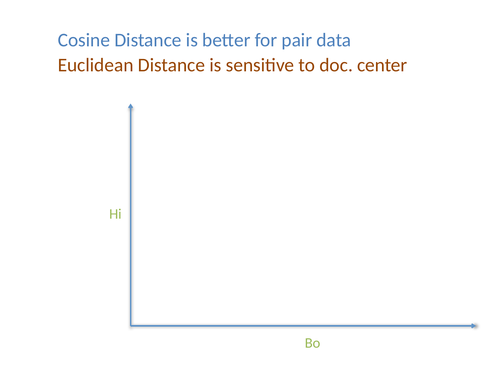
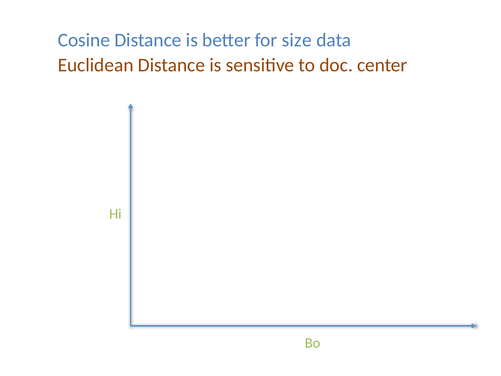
pair: pair -> size (297, 40)
